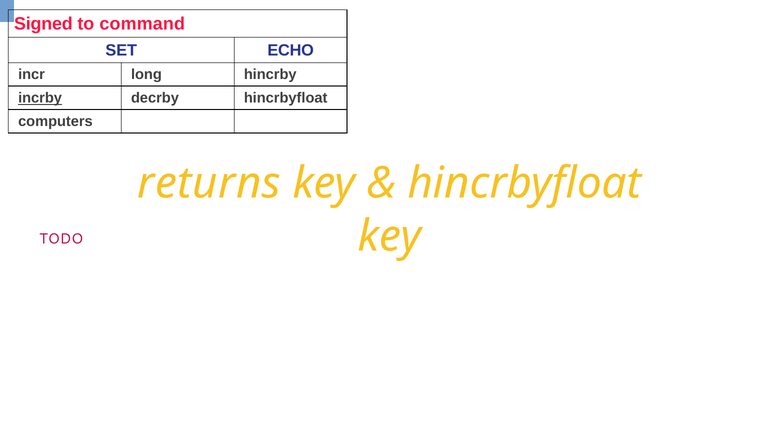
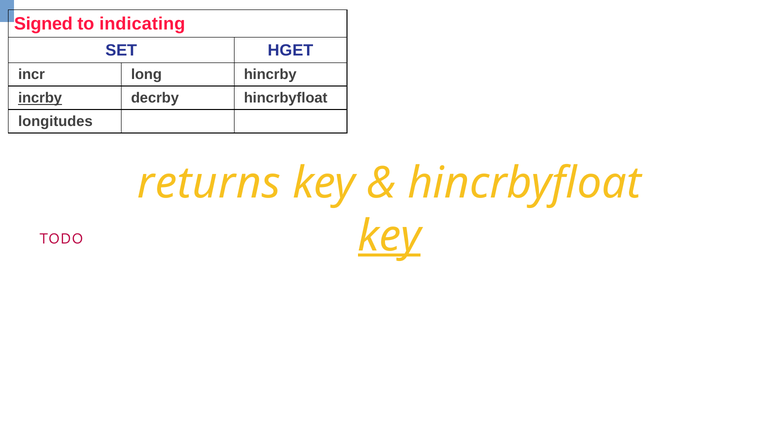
command: command -> indicating (142, 24)
ECHO: ECHO -> HGET (290, 50)
computers: computers -> longitudes (55, 121)
key underline: none -> present (389, 236)
